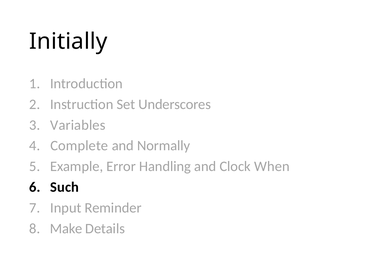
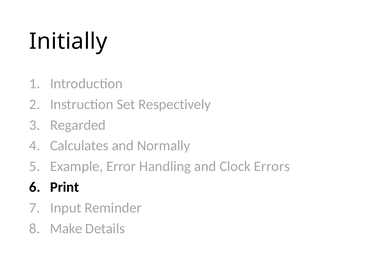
Underscores: Underscores -> Respectively (175, 104)
Variables: Variables -> Regarded (78, 125)
Complete: Complete -> Calculates (79, 146)
When: When -> Errors (272, 167)
Such: Such -> Print (65, 187)
